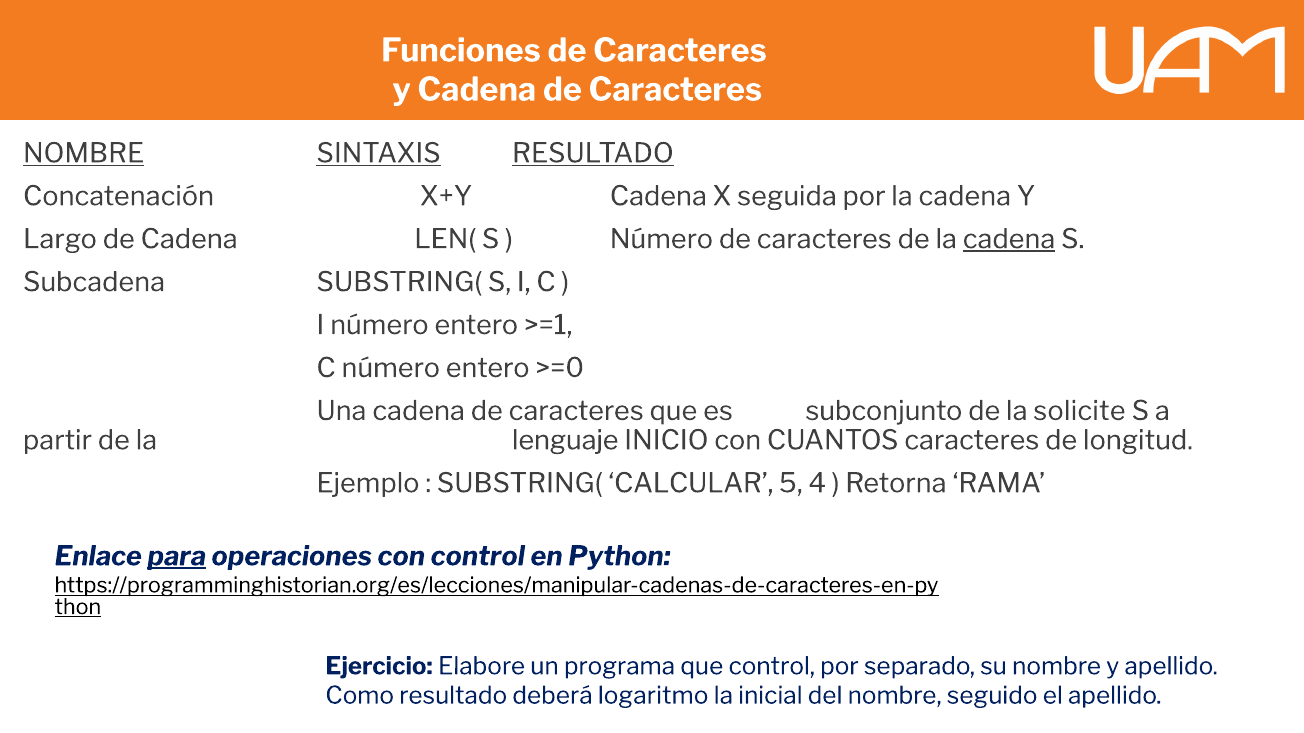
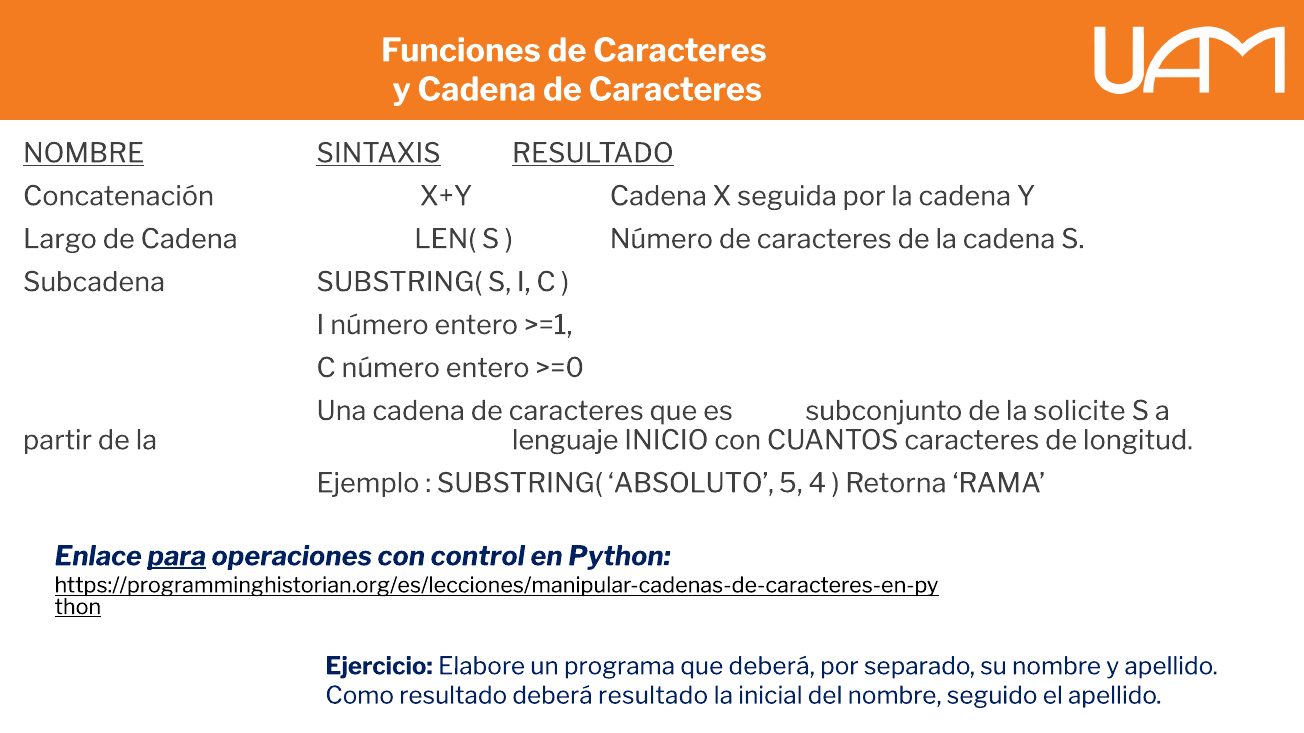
cadena underline: present -> none (1009, 239)
CALCULAR: CALCULAR -> ABSOLUTO (691, 484)
que control: control -> deberá (772, 667)
deberá logaritmo: logaritmo -> resultado (653, 696)
